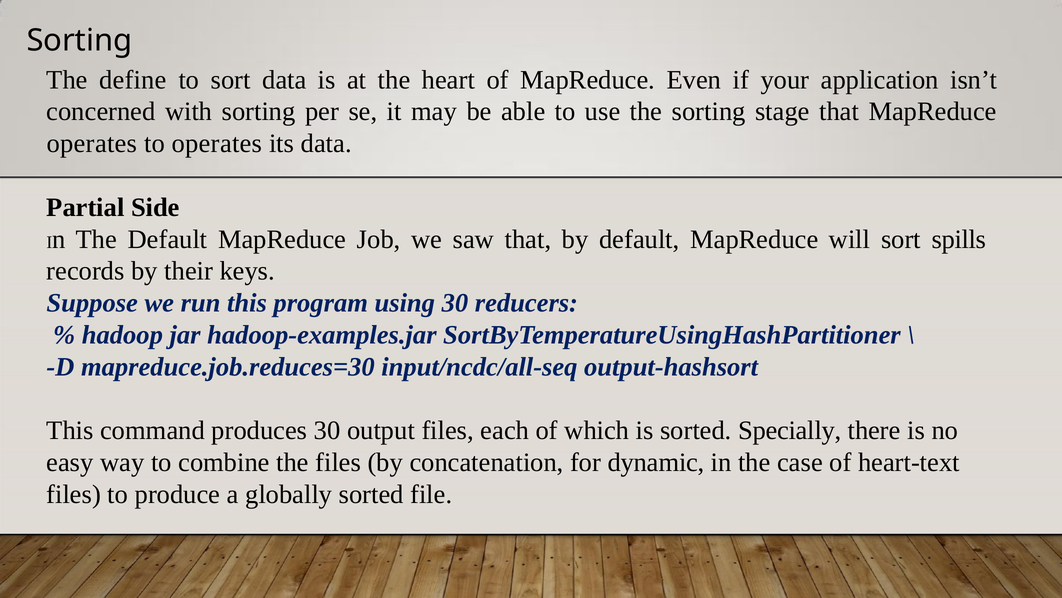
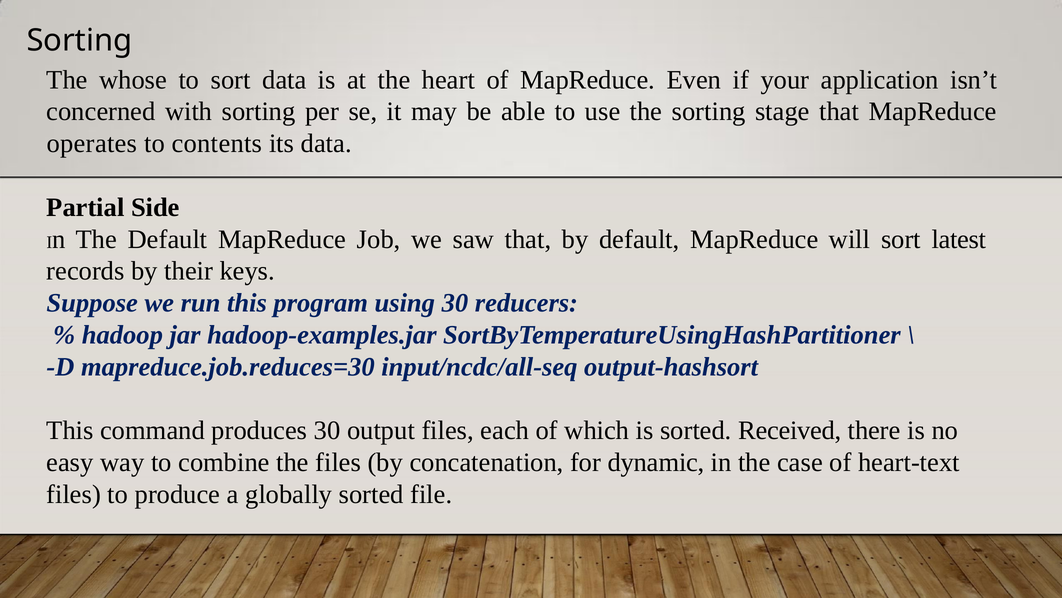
define: define -> whose (133, 80)
to operates: operates -> contents (217, 143)
spills: spills -> latest (959, 239)
Specially: Specially -> Received (790, 430)
